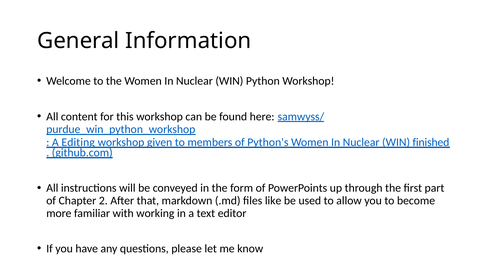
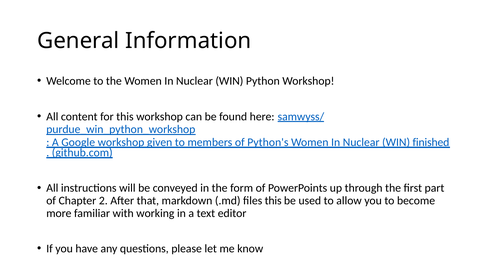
Editing: Editing -> Google (78, 142)
files like: like -> this (273, 201)
